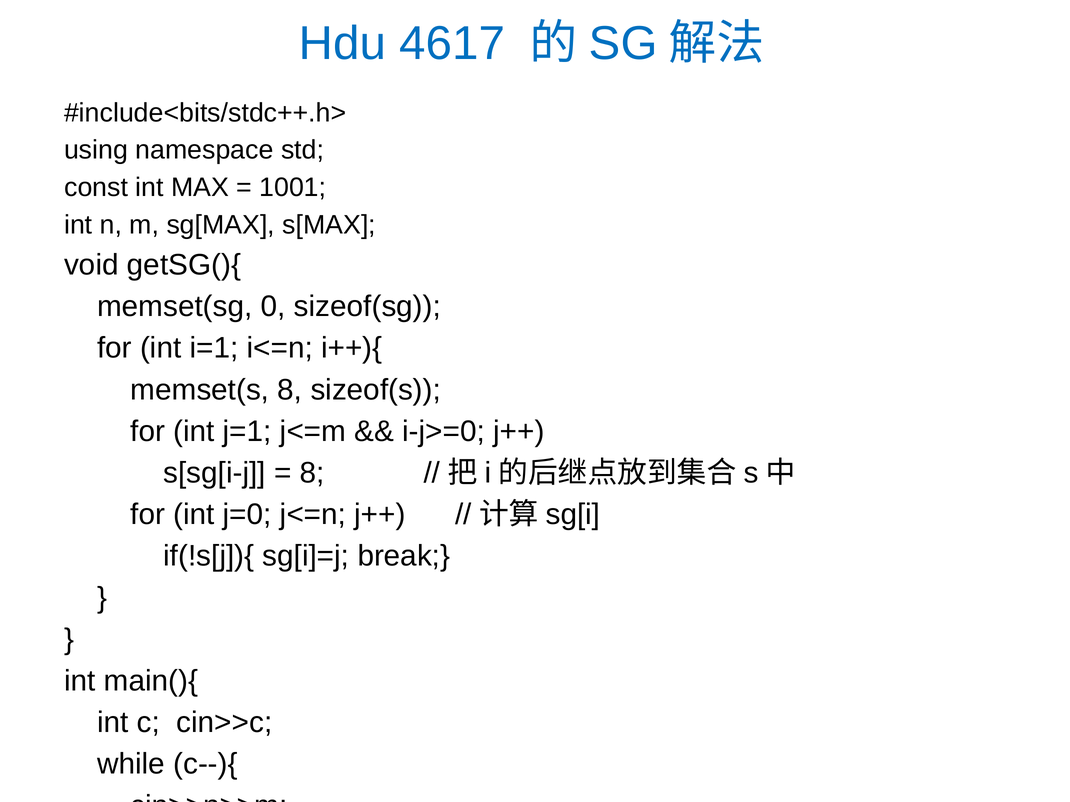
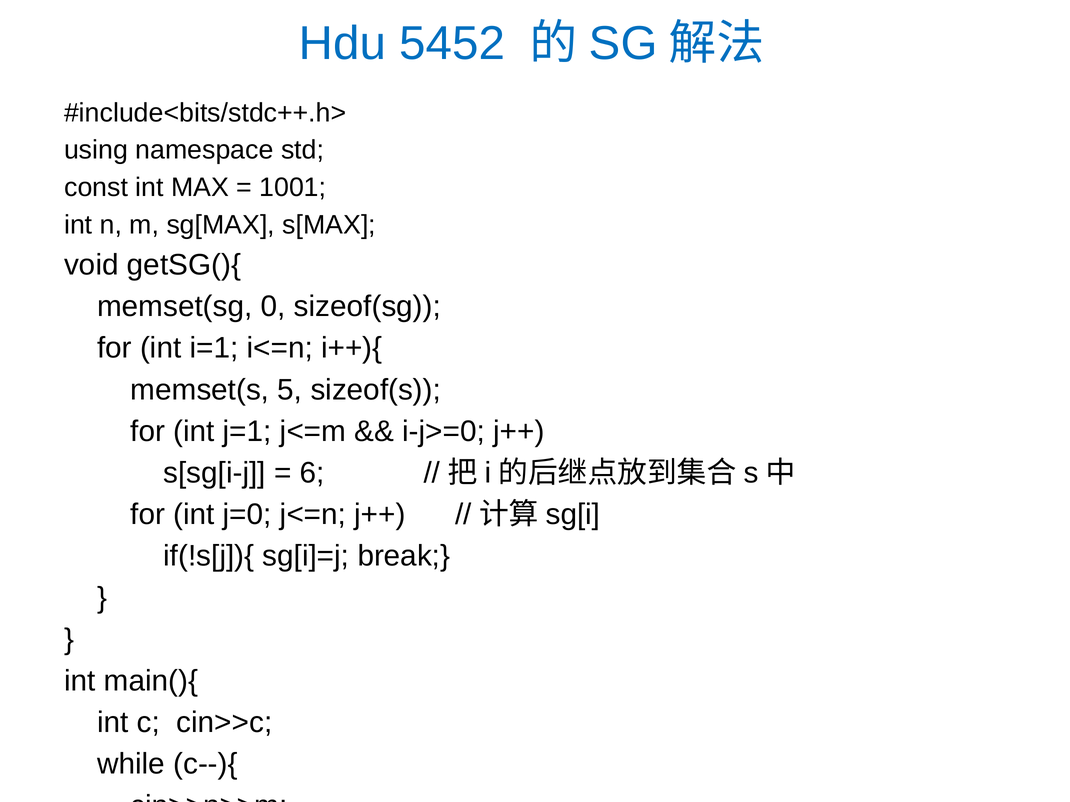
4617: 4617 -> 5452 (452, 44)
memset(s 8: 8 -> 5 (290, 390)
8: 8 -> 6 (312, 473)
